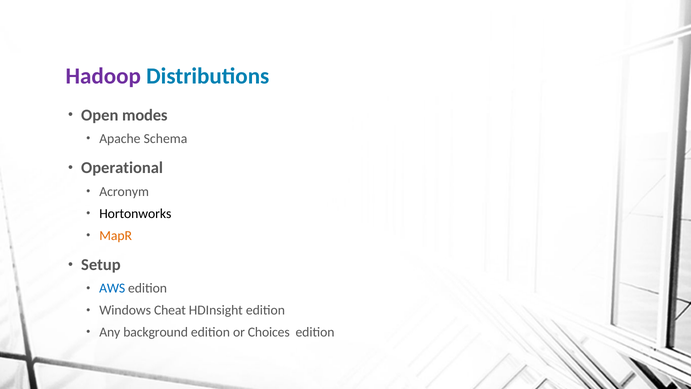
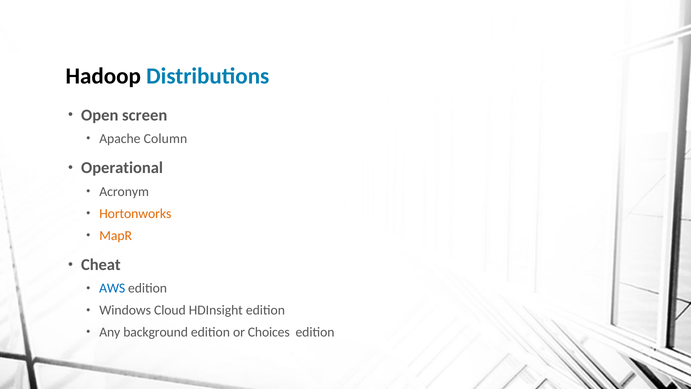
Hadoop colour: purple -> black (103, 76)
modes: modes -> screen (145, 115)
Schema: Schema -> Column (165, 139)
Hortonworks colour: black -> orange (135, 213)
Setup: Setup -> Cheat (101, 265)
Cheat: Cheat -> Cloud (170, 310)
